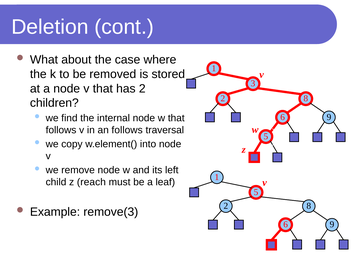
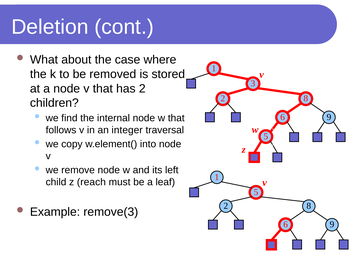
an follows: follows -> integer (127, 130)
